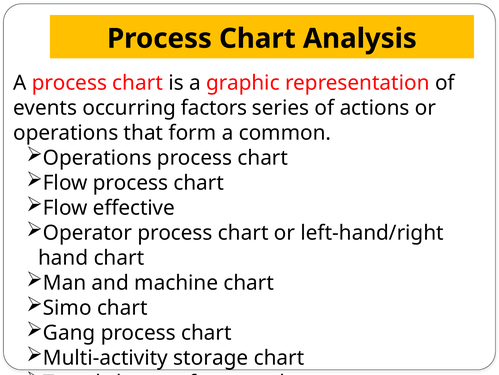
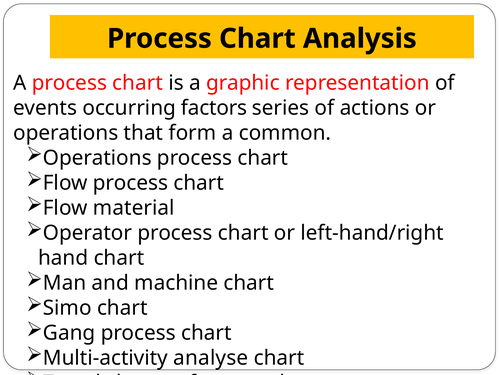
effective: effective -> material (134, 208)
storage: storage -> analyse (211, 357)
